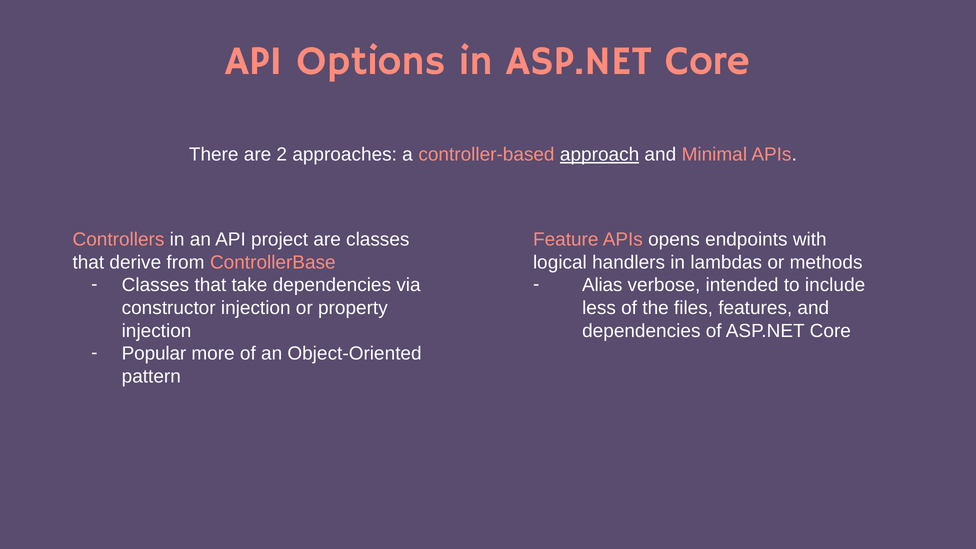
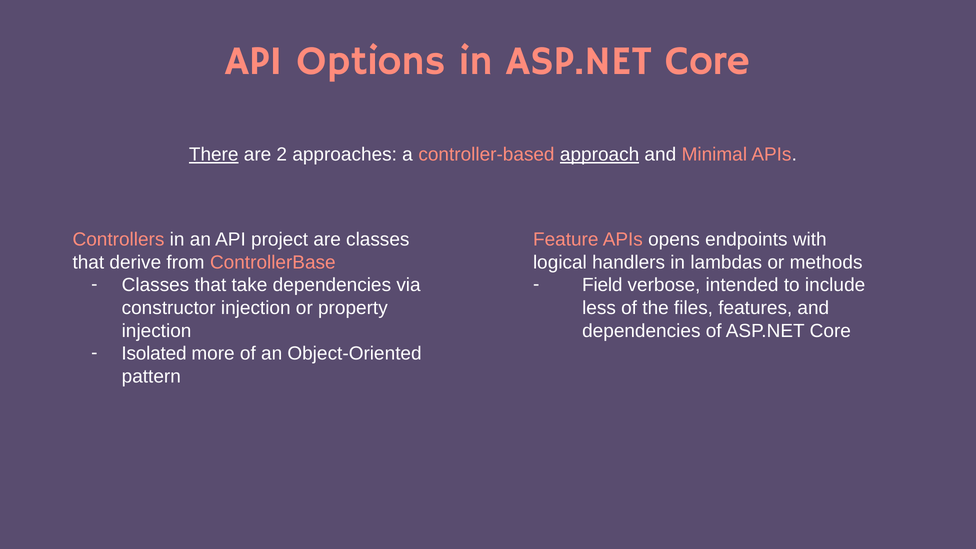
There underline: none -> present (214, 155)
Alias: Alias -> Field (602, 285)
Popular: Popular -> Isolated (154, 354)
